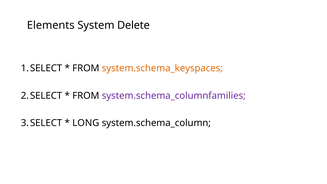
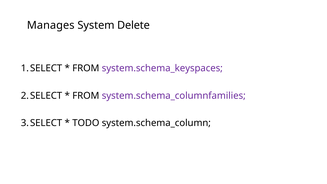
Elements: Elements -> Manages (51, 25)
system.schema_keyspaces colour: orange -> purple (162, 68)
LONG: LONG -> TODO (86, 123)
